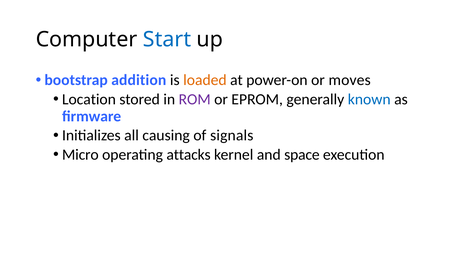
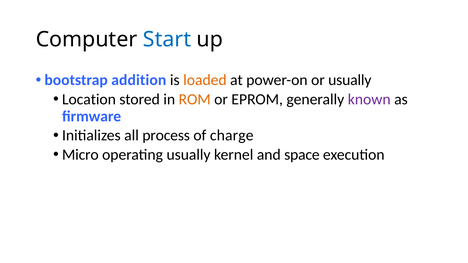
or moves: moves -> usually (350, 80)
ROM colour: purple -> orange (195, 99)
known colour: blue -> purple (369, 99)
causing: causing -> process (166, 136)
signals: signals -> charge (232, 136)
operating attacks: attacks -> usually (189, 155)
